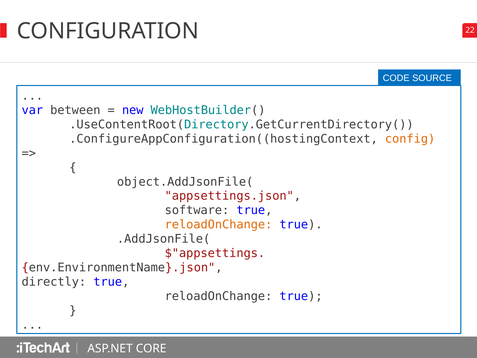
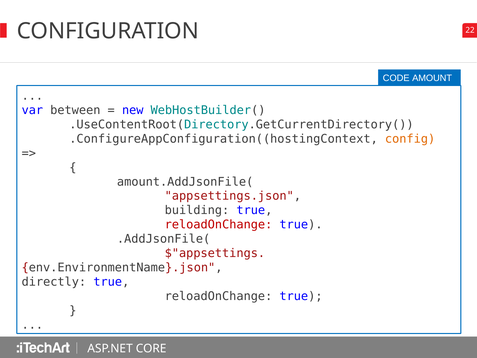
SOURCE: SOURCE -> AMOUNT (432, 78)
object.AddJsonFile(: object.AddJsonFile( -> amount.AddJsonFile( (185, 182)
software: software -> building (197, 210)
reloadOnChange colour: orange -> red (219, 225)
